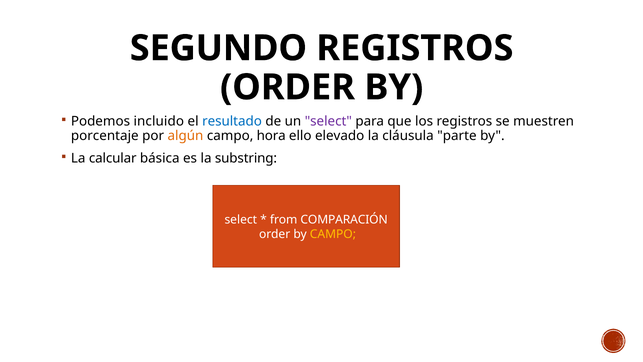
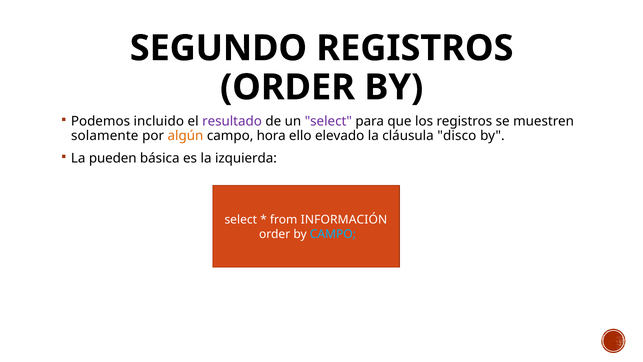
resultado colour: blue -> purple (232, 121)
porcentaje: porcentaje -> solamente (105, 136)
parte: parte -> disco (457, 136)
calcular: calcular -> pueden (113, 158)
substring: substring -> izquierda (246, 158)
COMPARACIÓN: COMPARACIÓN -> INFORMACIÓN (344, 220)
CAMPO colour: yellow -> light blue (333, 234)
